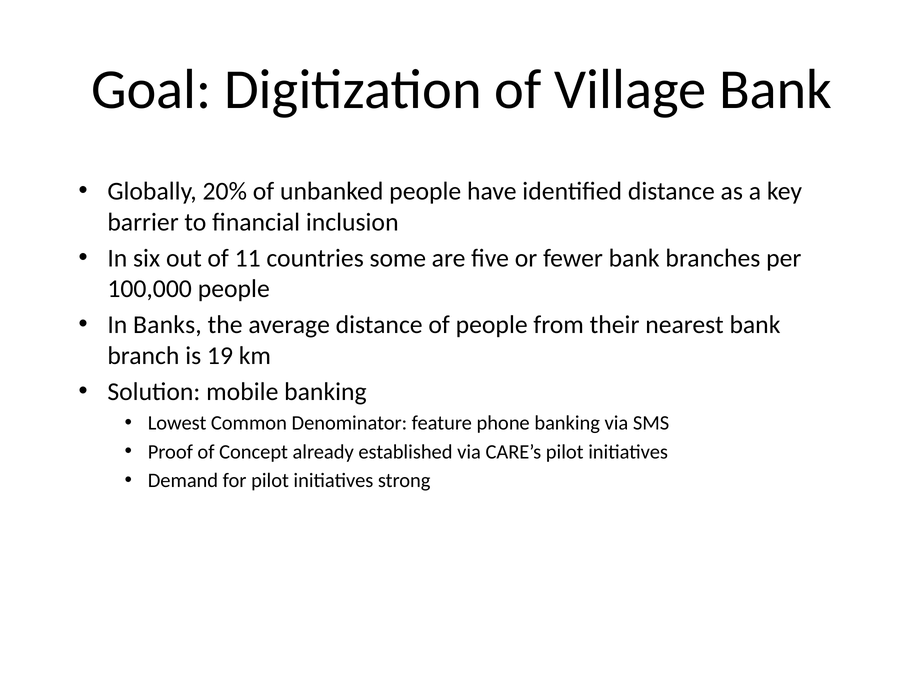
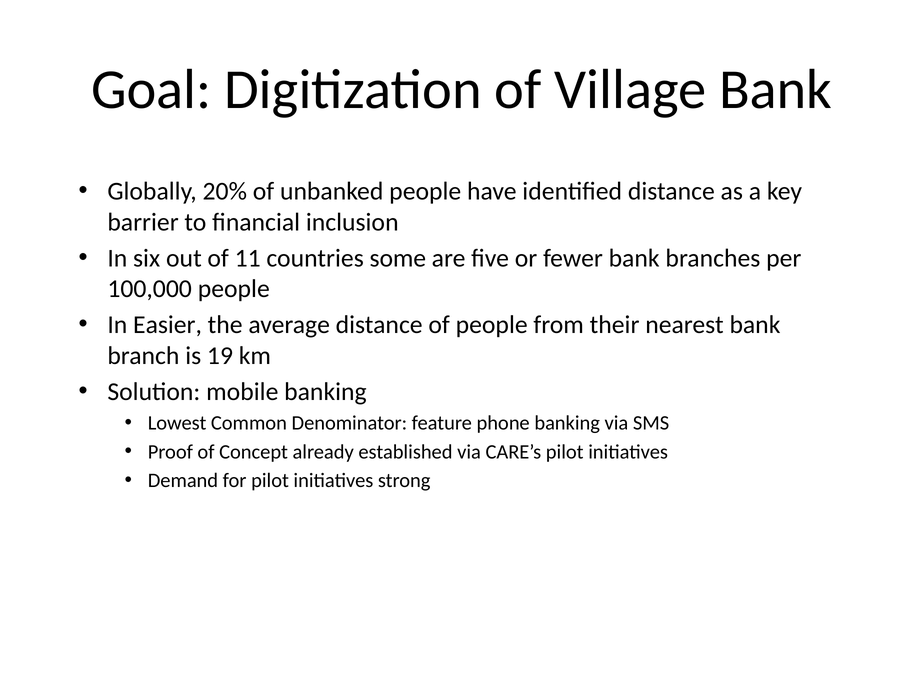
Banks: Banks -> Easier (168, 325)
